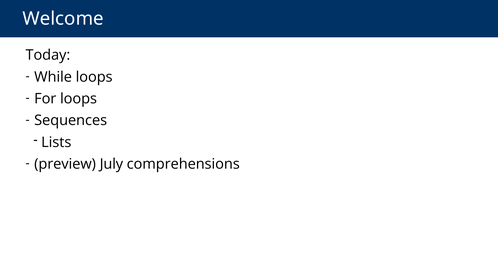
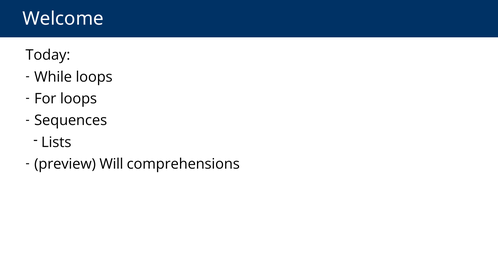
July: July -> Will (111, 164)
